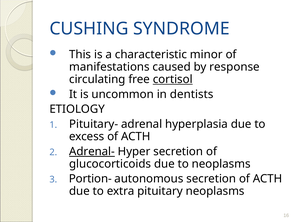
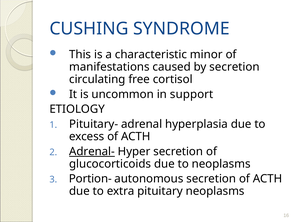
by response: response -> secretion (235, 67)
cortisol underline: present -> none (173, 79)
dentists: dentists -> support (192, 94)
